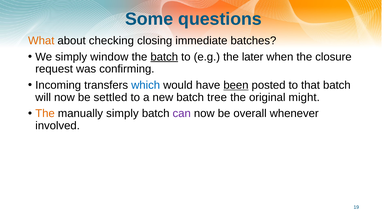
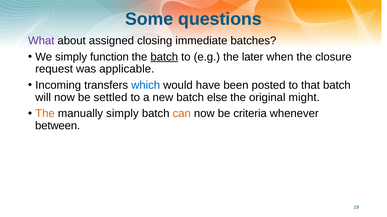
What colour: orange -> purple (41, 41)
checking: checking -> assigned (111, 41)
window: window -> function (109, 57)
confirming: confirming -> applicable (127, 69)
been underline: present -> none (236, 85)
tree: tree -> else (217, 98)
can colour: purple -> orange (182, 114)
overall: overall -> criteria (250, 114)
involved: involved -> between (58, 126)
